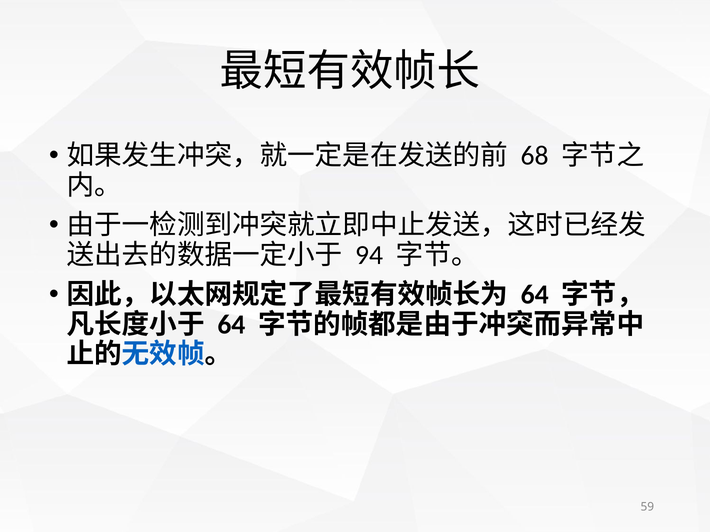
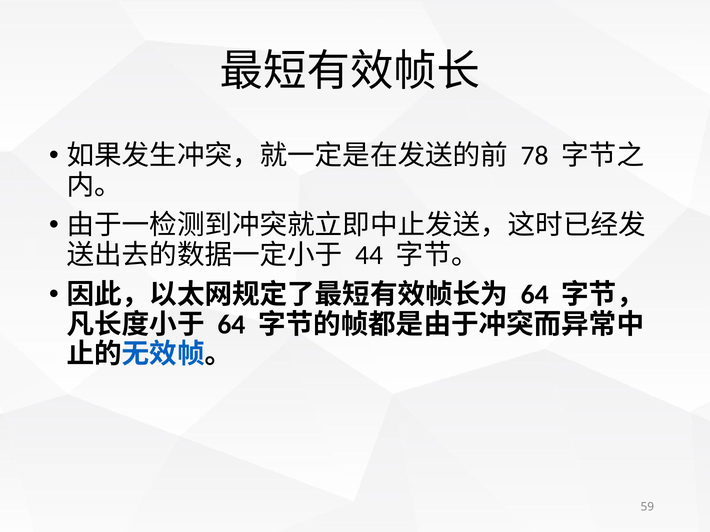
68: 68 -> 78 (535, 156)
94: 94 -> 44 (369, 255)
